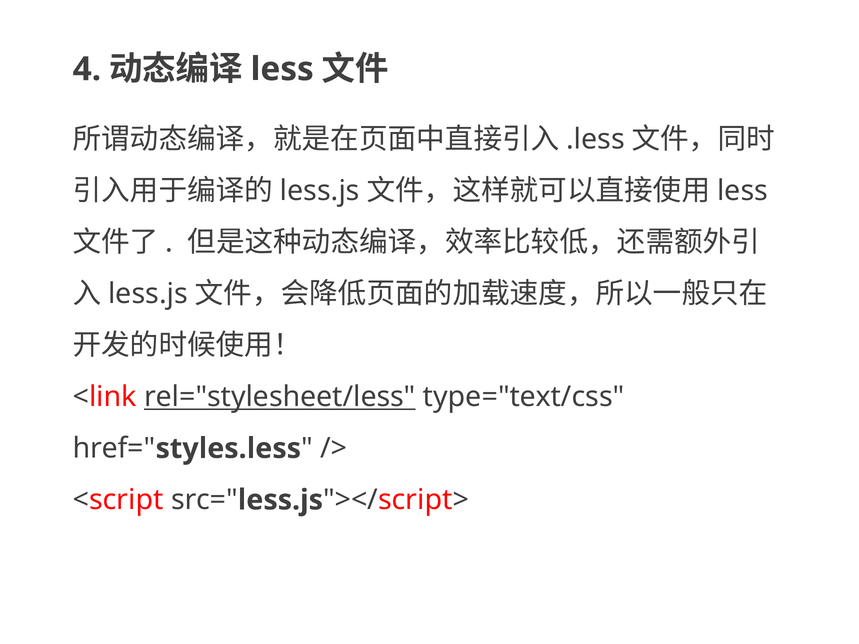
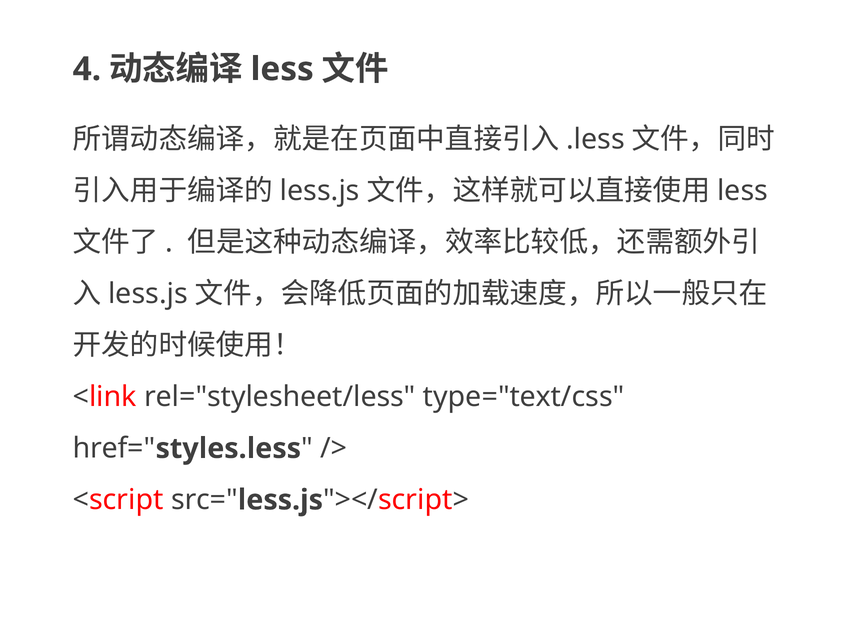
rel="stylesheet/less underline: present -> none (280, 397)
